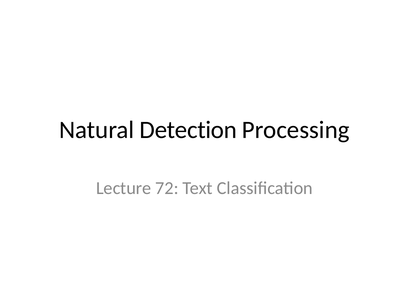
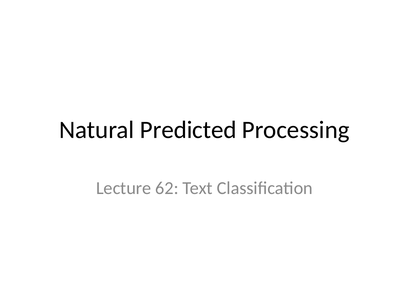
Detection: Detection -> Predicted (188, 130)
72: 72 -> 62 (167, 188)
